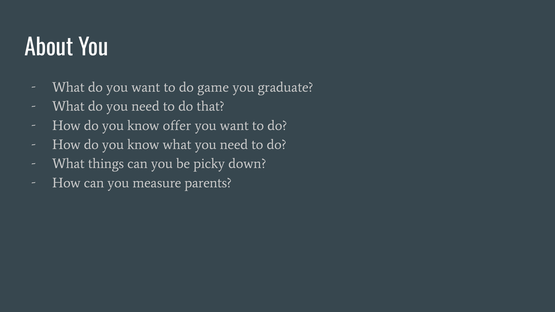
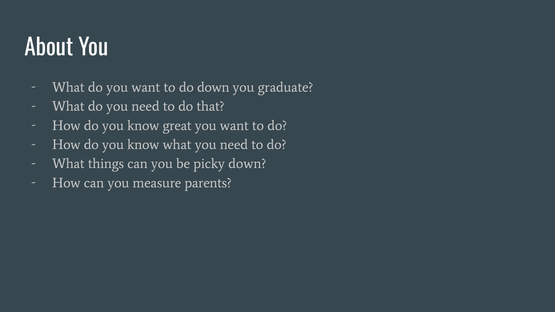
do game: game -> down (213, 87)
offer: offer -> great (177, 126)
